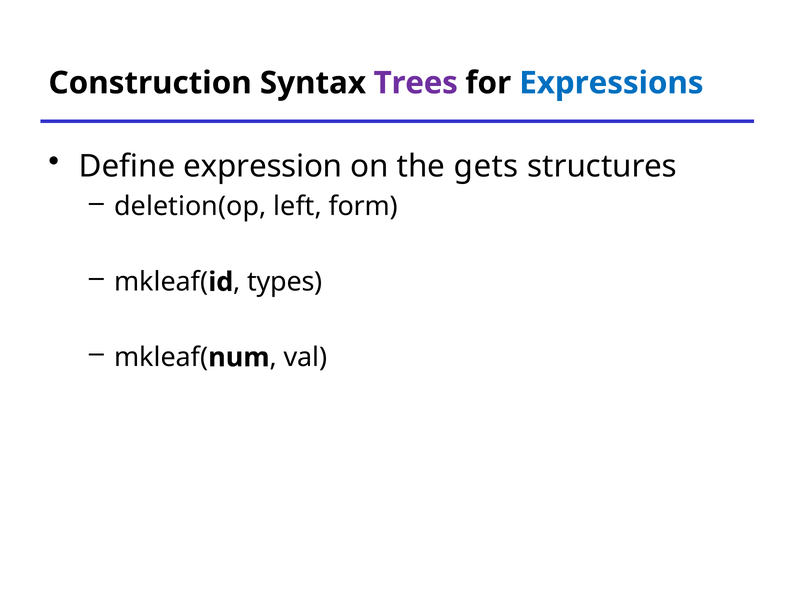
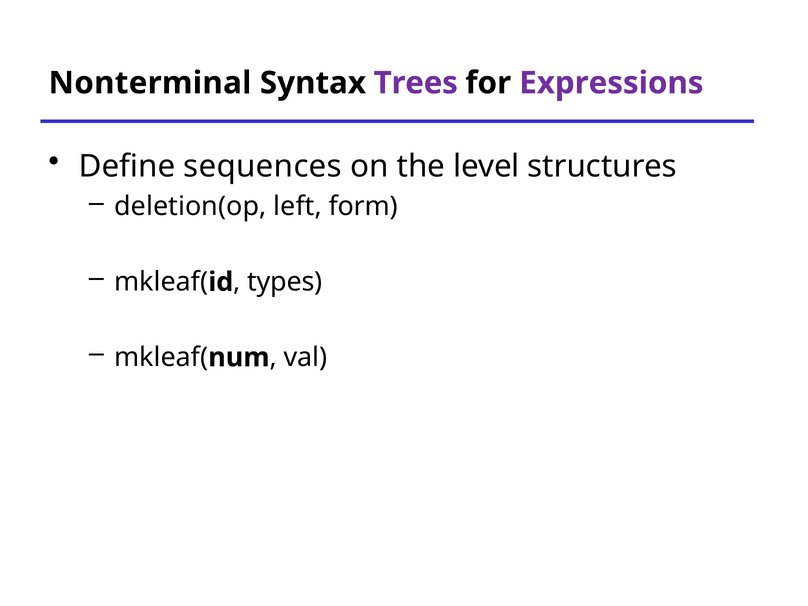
Construction: Construction -> Nonterminal (150, 83)
Expressions colour: blue -> purple (611, 83)
expression: expression -> sequences (263, 166)
gets: gets -> level (486, 166)
